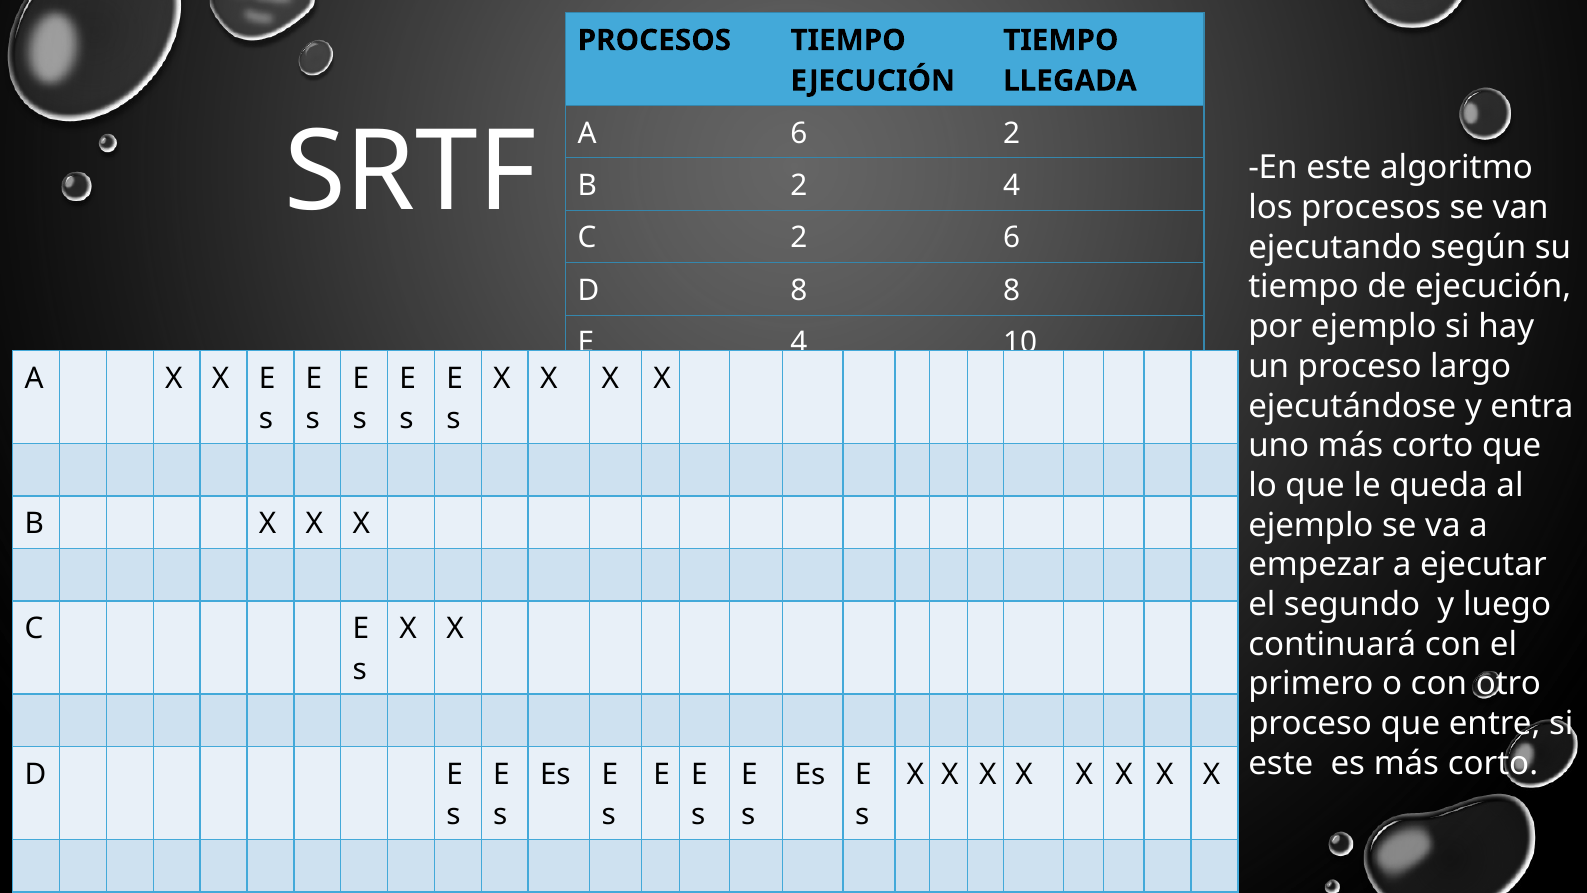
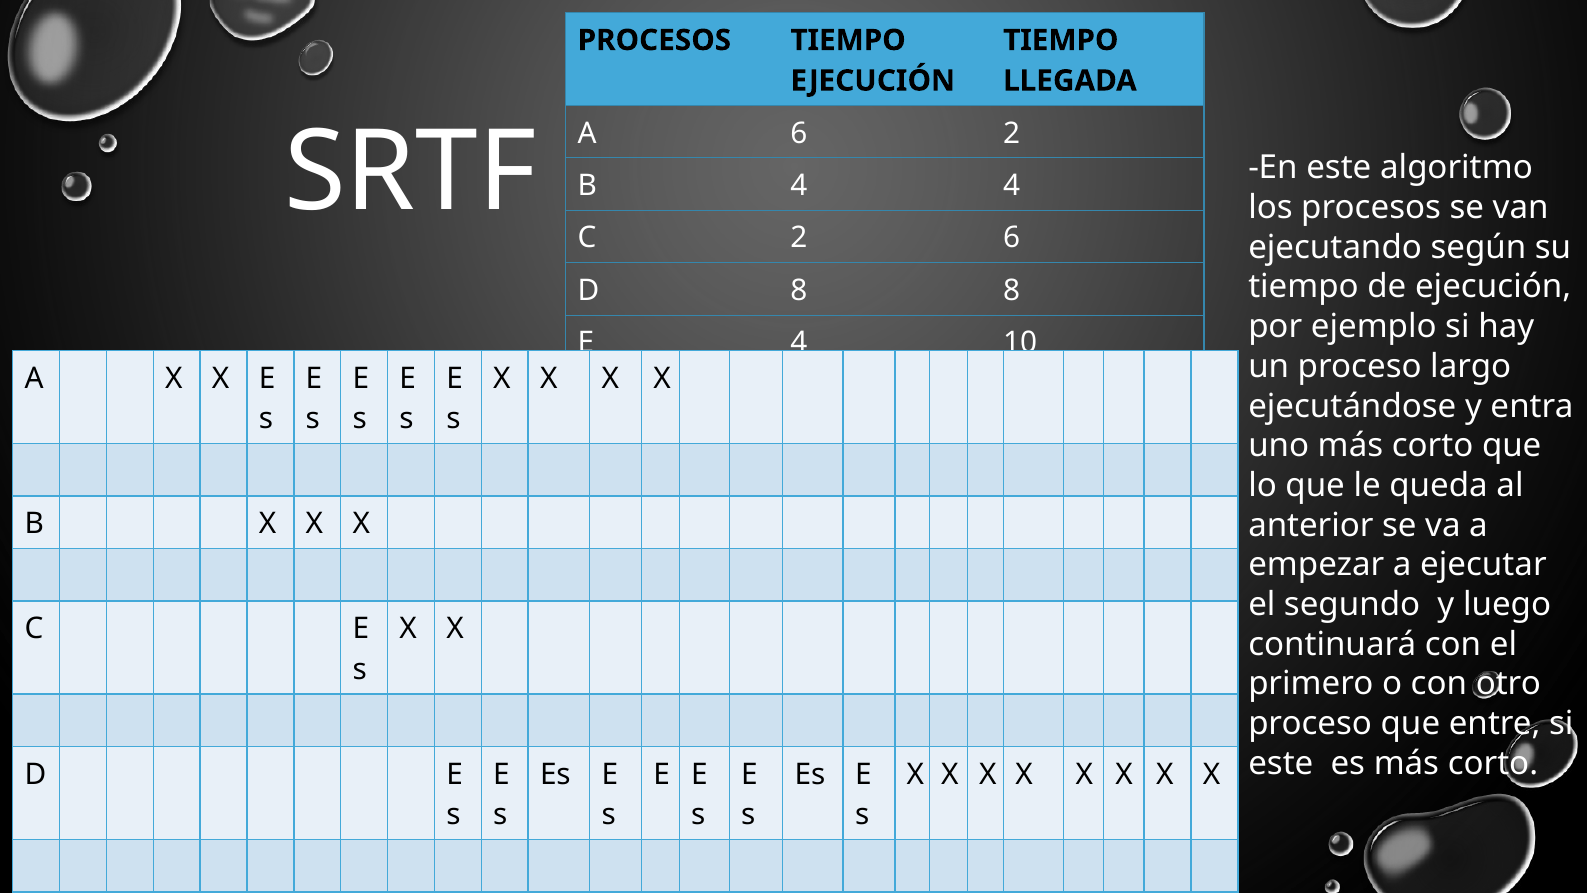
B 2: 2 -> 4 (799, 186)
ejemplo: ejemplo -> anterior (1311, 525)
